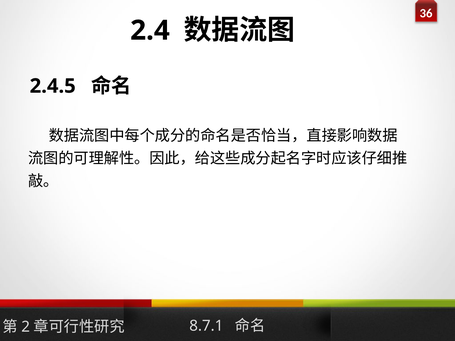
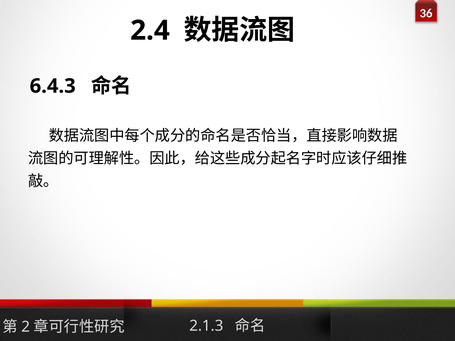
2.4.5: 2.4.5 -> 6.4.3 (53, 86)
8.7.1: 8.7.1 -> 2.1.3 (206, 326)
